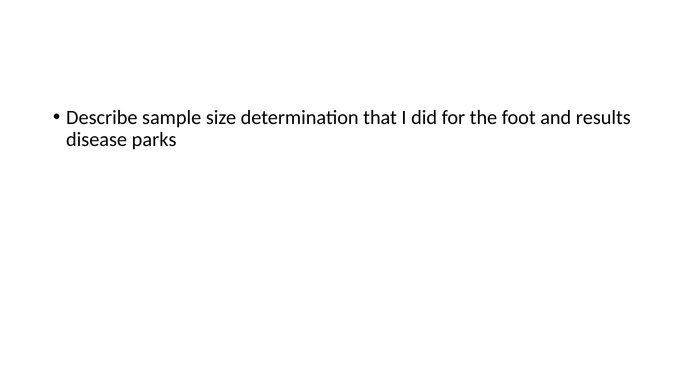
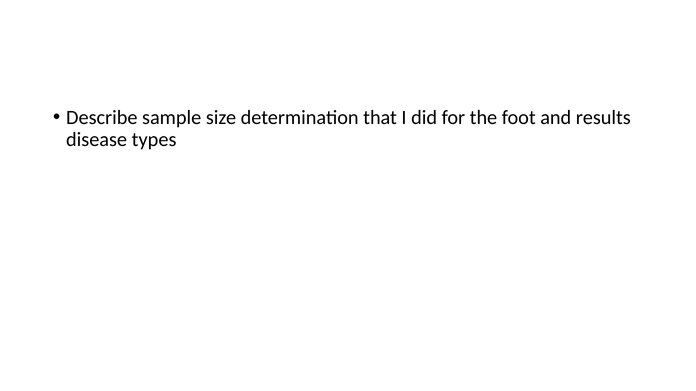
parks: parks -> types (154, 140)
